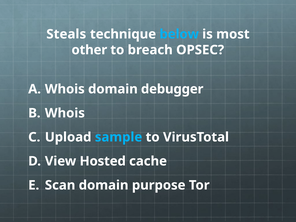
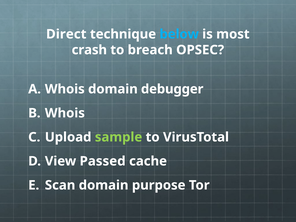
Steals: Steals -> Direct (66, 34)
other: other -> crash (89, 50)
sample colour: light blue -> light green (119, 137)
Hosted: Hosted -> Passed (103, 161)
